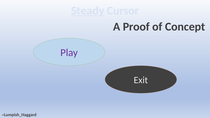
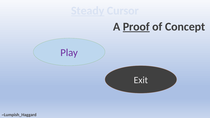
Proof underline: none -> present (136, 27)
